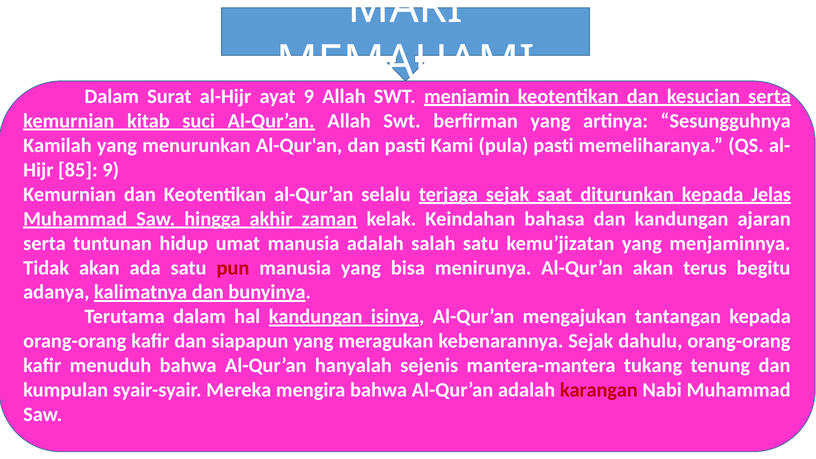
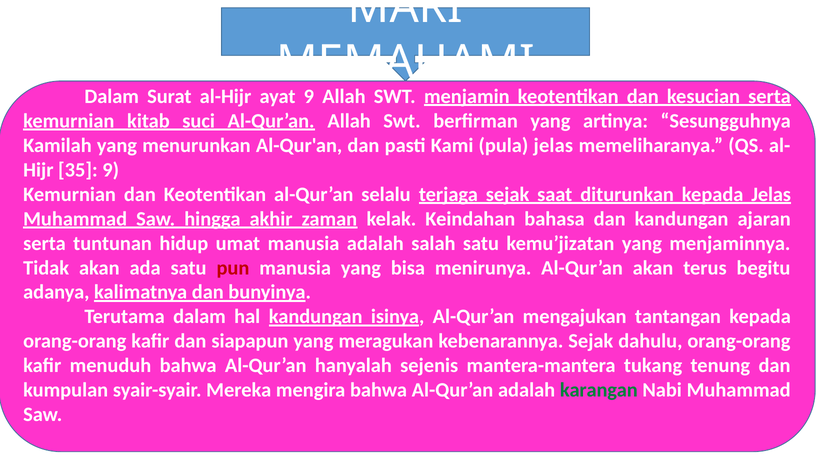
pula pasti: pasti -> jelas (553, 145)
85: 85 -> 35 (78, 170)
karangan colour: red -> green (599, 390)
